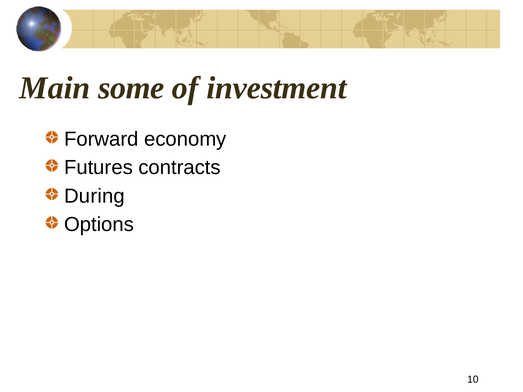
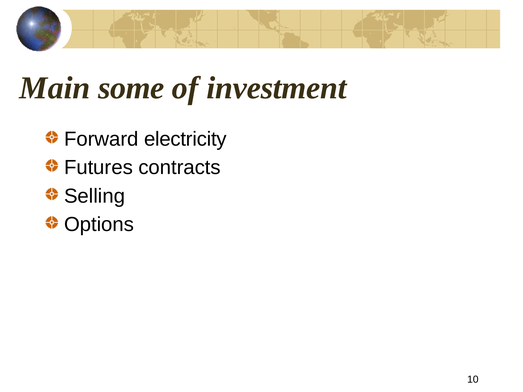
economy: economy -> electricity (185, 139)
During: During -> Selling (95, 196)
